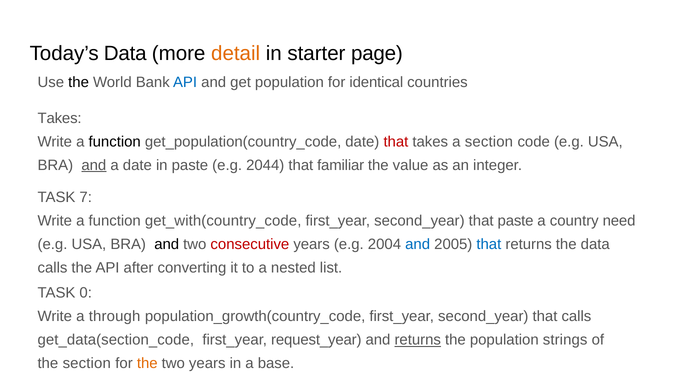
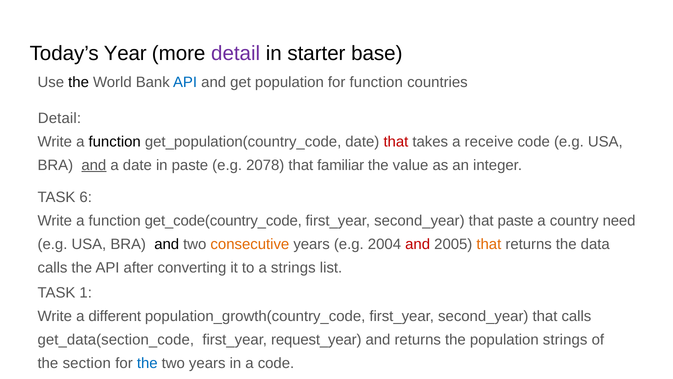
Today’s Data: Data -> Year (125, 53)
detail colour: orange -> purple (236, 53)
page: page -> base (377, 53)
for identical: identical -> function (376, 82)
Takes: Takes -> Detail (59, 118)
a section: section -> receive (489, 141)
2044: 2044 -> 2078 (265, 165)
7: 7 -> 6 (86, 197)
get_with(country_code: get_with(country_code -> get_code(country_code (223, 221)
consecutive colour: red -> orange (250, 244)
and colour: blue -> red (418, 244)
that colour: blue -> orange (489, 244)
a nested: nested -> strings (293, 268)
0: 0 -> 1 (86, 293)
through: through -> different (115, 316)
returns underline: present -> none (418, 340)
the colour: orange -> blue (147, 363)
a base: base -> code (276, 363)
